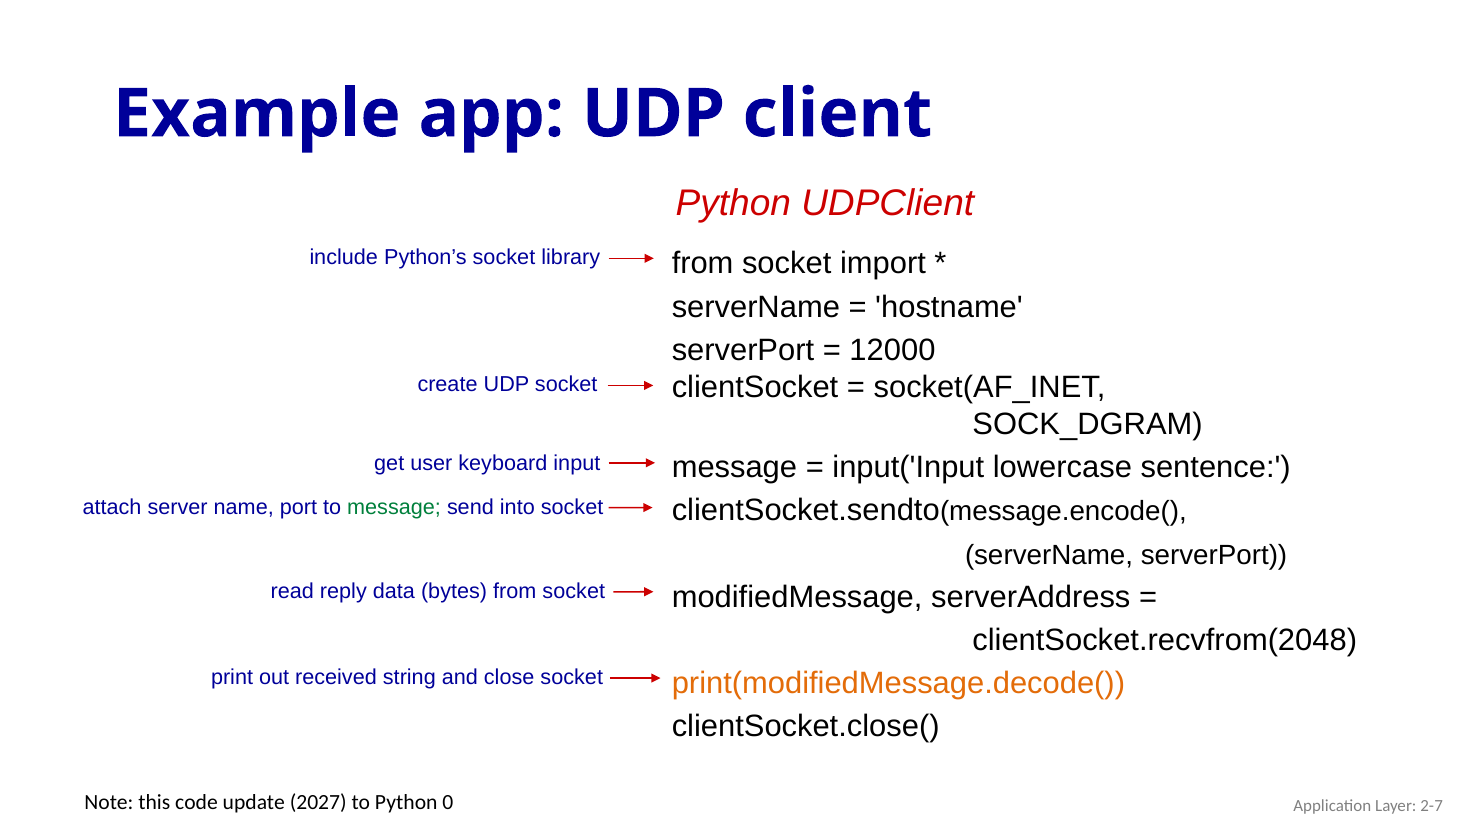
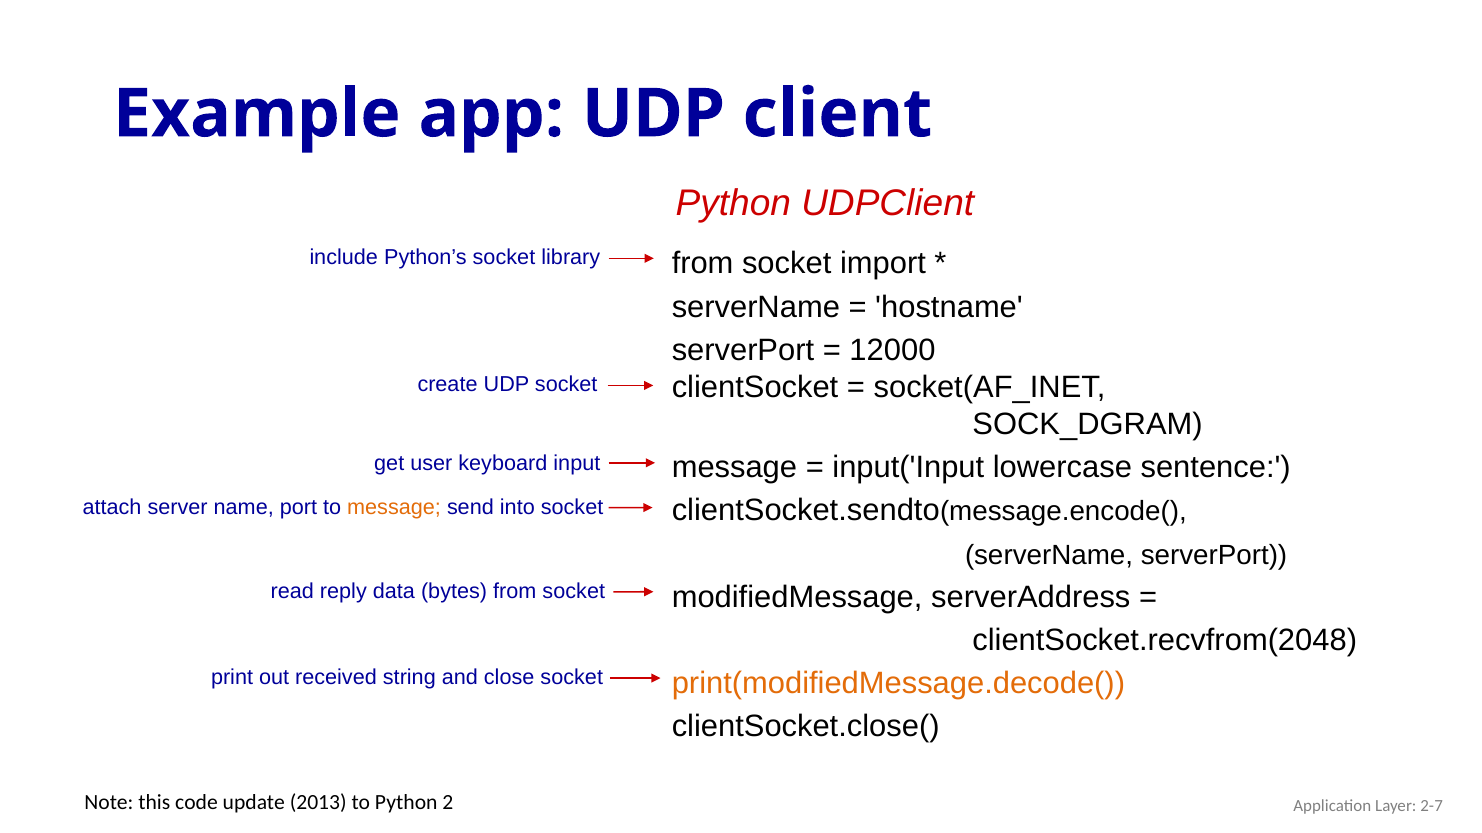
message colour: green -> orange (394, 507)
2027: 2027 -> 2013 (318, 803)
0: 0 -> 2 (448, 803)
